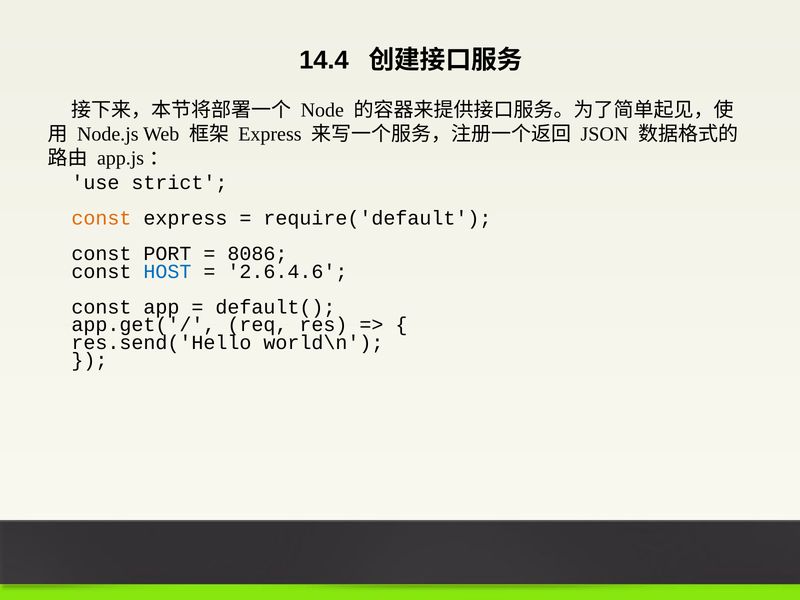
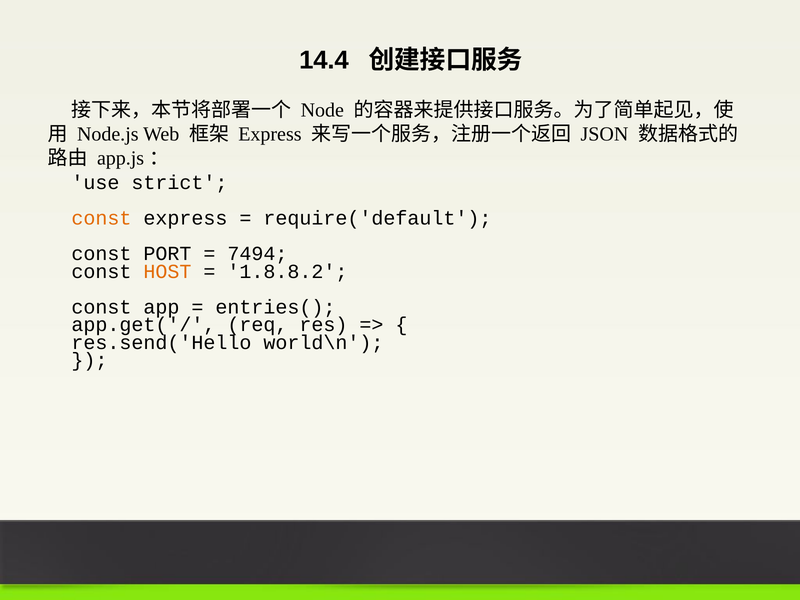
8086: 8086 -> 7494 (257, 254)
HOST colour: blue -> orange (167, 272)
2.6.4.6: 2.6.4.6 -> 1.8.8.2 (287, 272)
default(: default( -> entries( (275, 307)
